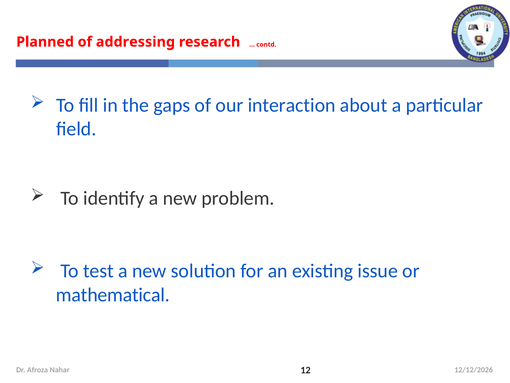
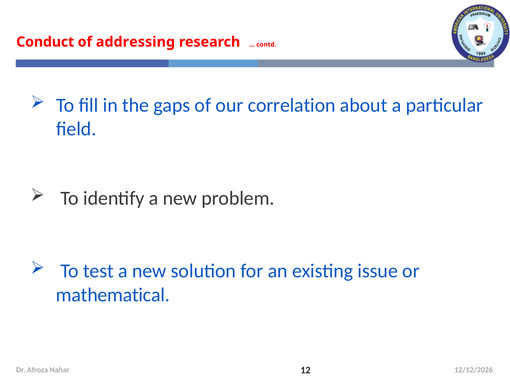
Planned: Planned -> Conduct (45, 42)
interaction: interaction -> correlation (292, 105)
